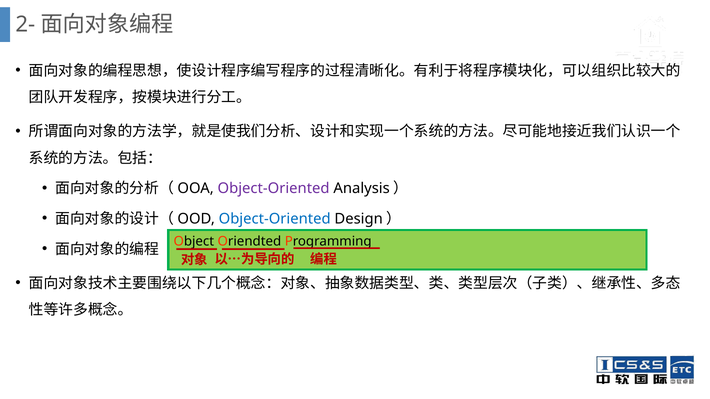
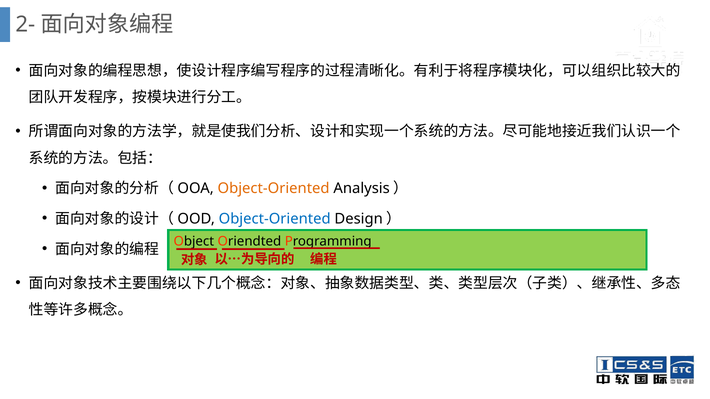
Object-Oriented colour: purple -> orange (274, 189)
